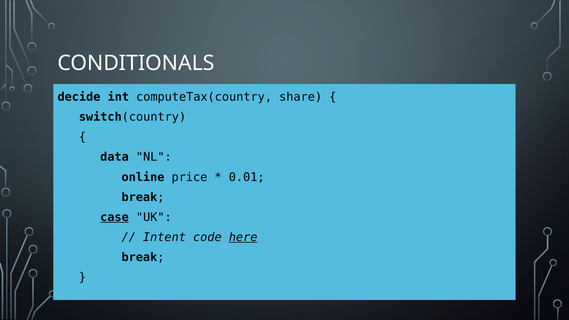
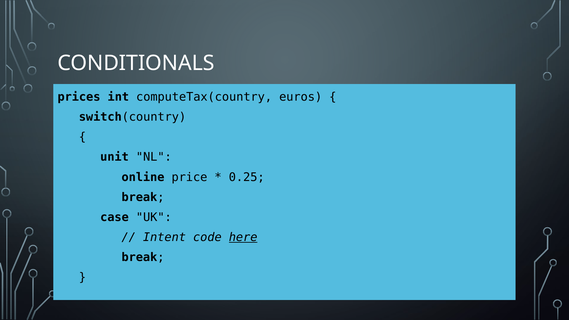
decide: decide -> prices (79, 97)
share: share -> euros (301, 97)
data: data -> unit (114, 157)
0.01: 0.01 -> 0.25 (247, 177)
case underline: present -> none (114, 217)
